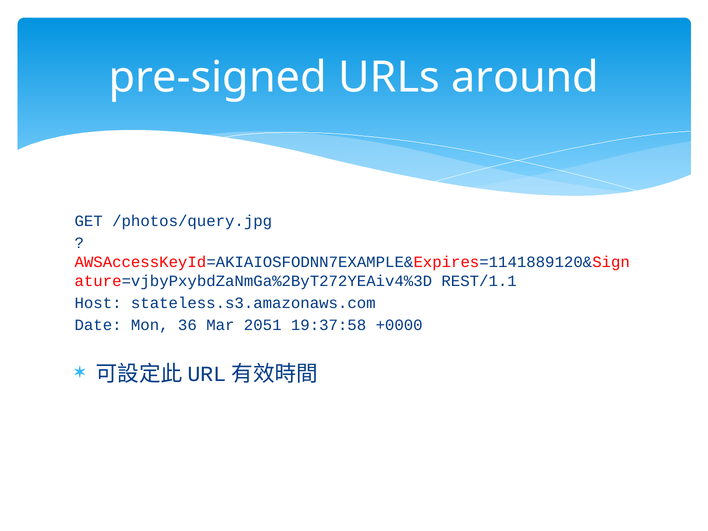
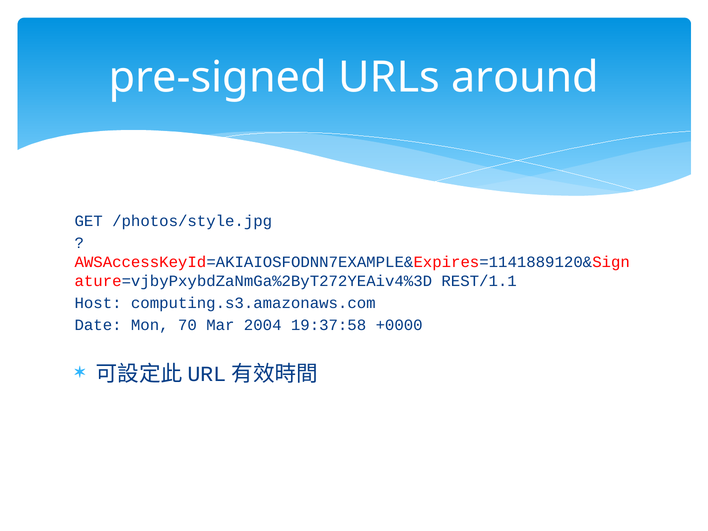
/photos/query.jpg: /photos/query.jpg -> /photos/style.jpg (192, 221)
stateless.s3.amazonaws.com: stateless.s3.amazonaws.com -> computing.s3.amazonaws.com (253, 303)
36: 36 -> 70 (187, 325)
2051: 2051 -> 2004 (263, 325)
